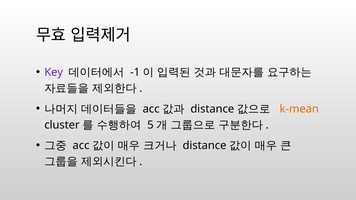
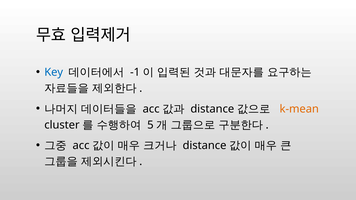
Key colour: purple -> blue (54, 72)
